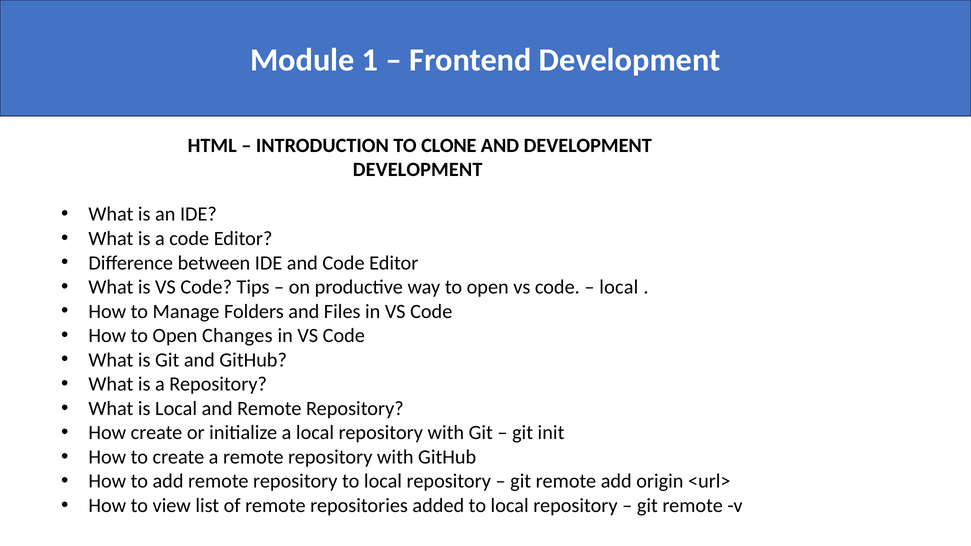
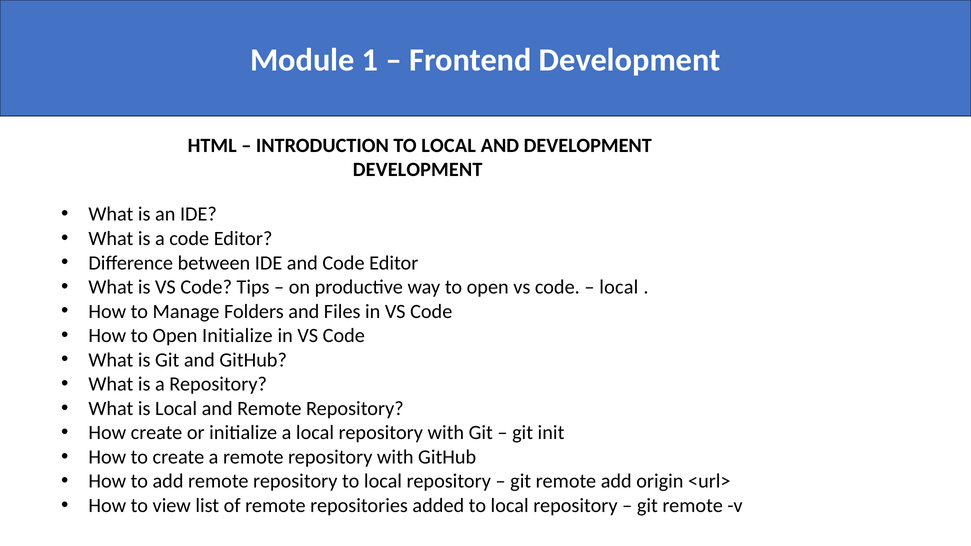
INTRODUCTION TO CLONE: CLONE -> LOCAL (449, 146)
Open Changes: Changes -> Initialize (237, 336)
